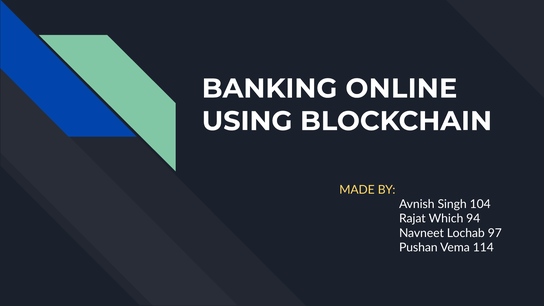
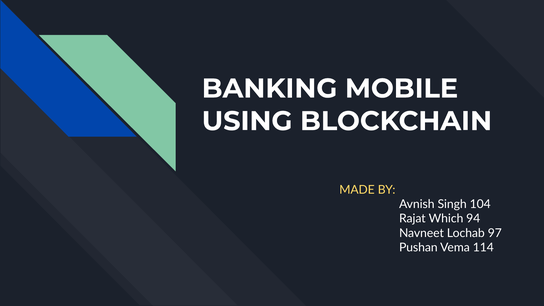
ONLINE: ONLINE -> MOBILE (402, 89)
